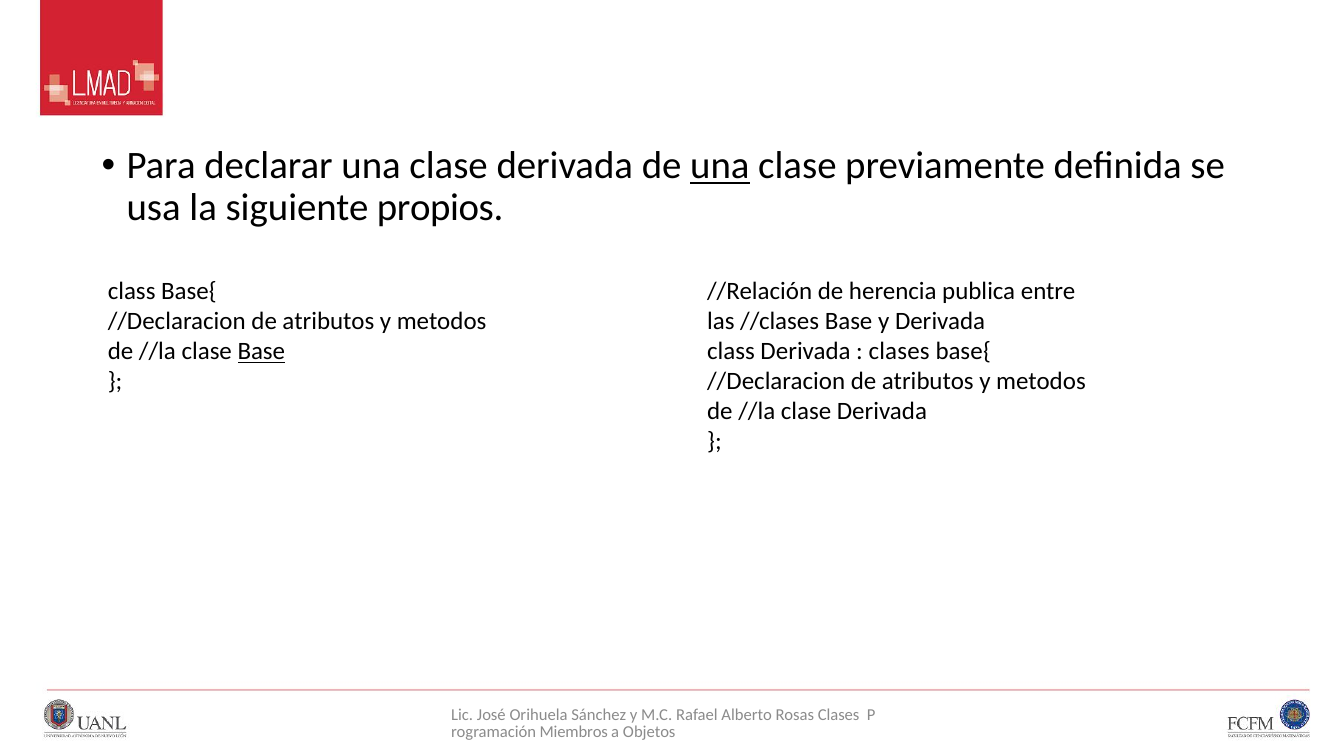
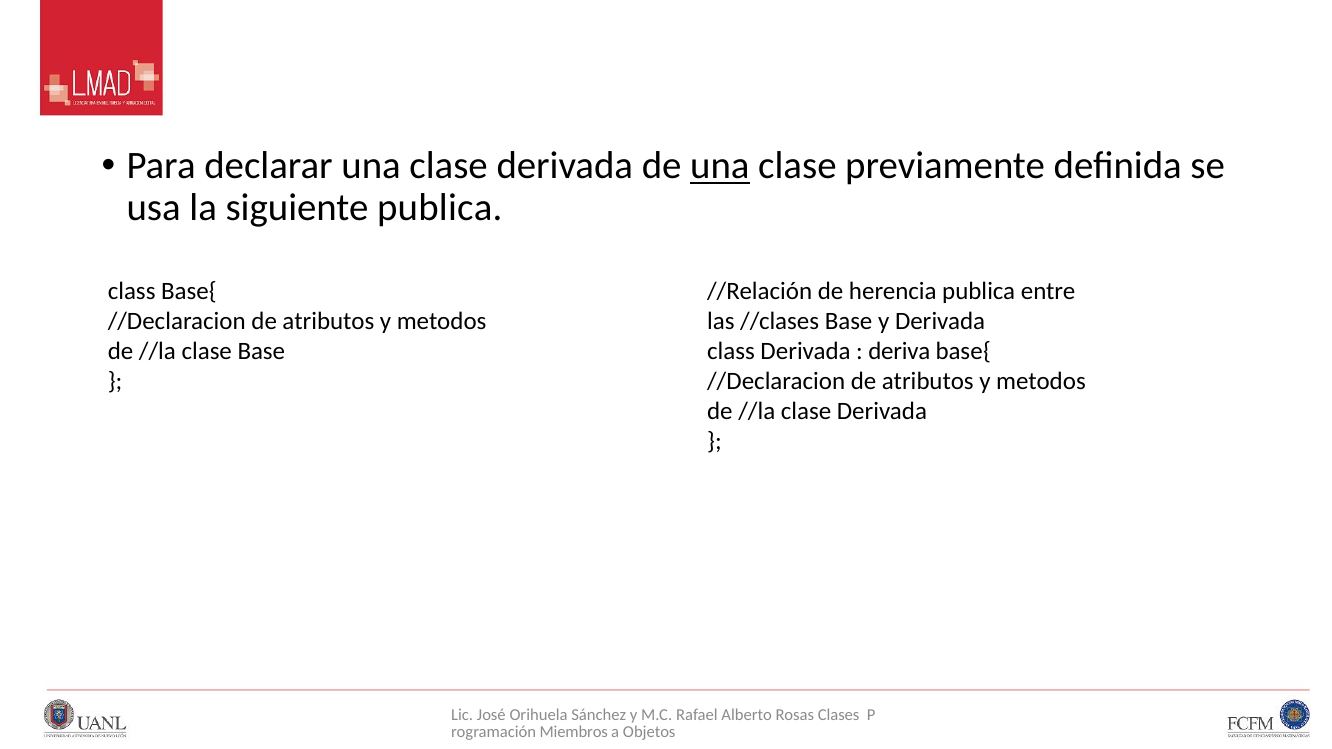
siguiente propios: propios -> publica (440, 208)
Base underline: present -> none (261, 352)
clases: clases -> deriva (899, 352)
